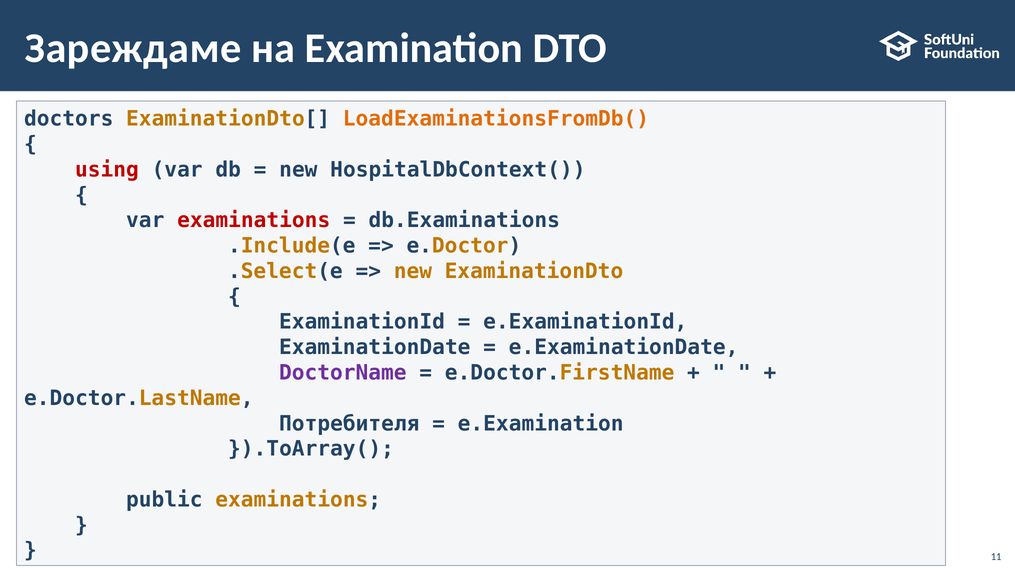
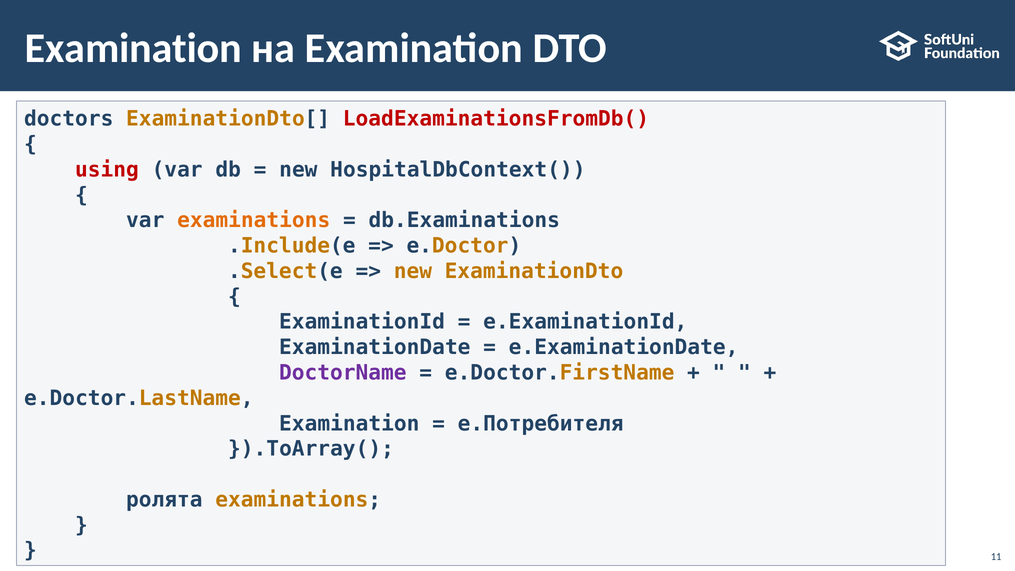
Зареждаме: Зареждаме -> Examination (133, 48)
LoadExaminationsFromDb( colour: orange -> red (496, 119)
examinations colour: red -> orange (254, 220)
Потребителя: Потребителя -> Examination (349, 424)
e.Examination: e.Examination -> e.Потребителя (541, 424)
public: public -> ролята (164, 500)
